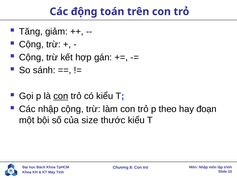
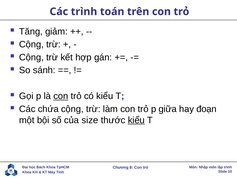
Các động: động -> trình (84, 12)
Các nhập: nhập -> chứa (48, 109)
theo: theo -> giữa (168, 109)
kiểu underline: none -> present (136, 120)
